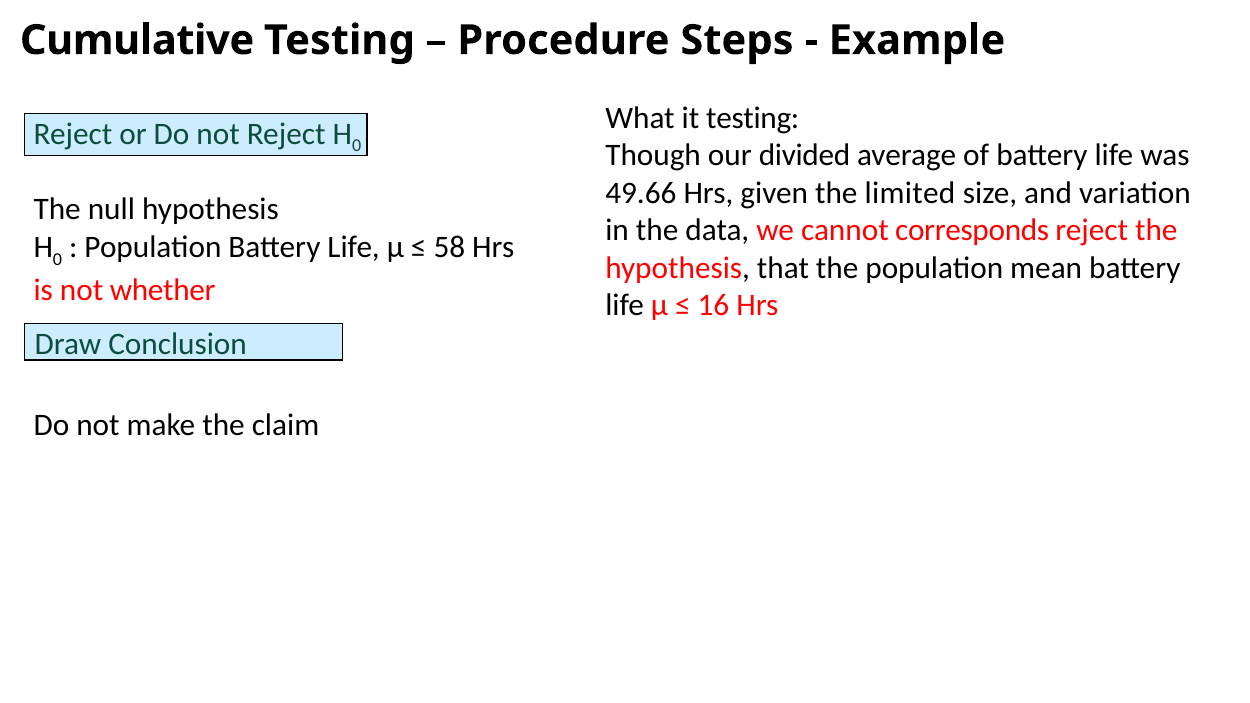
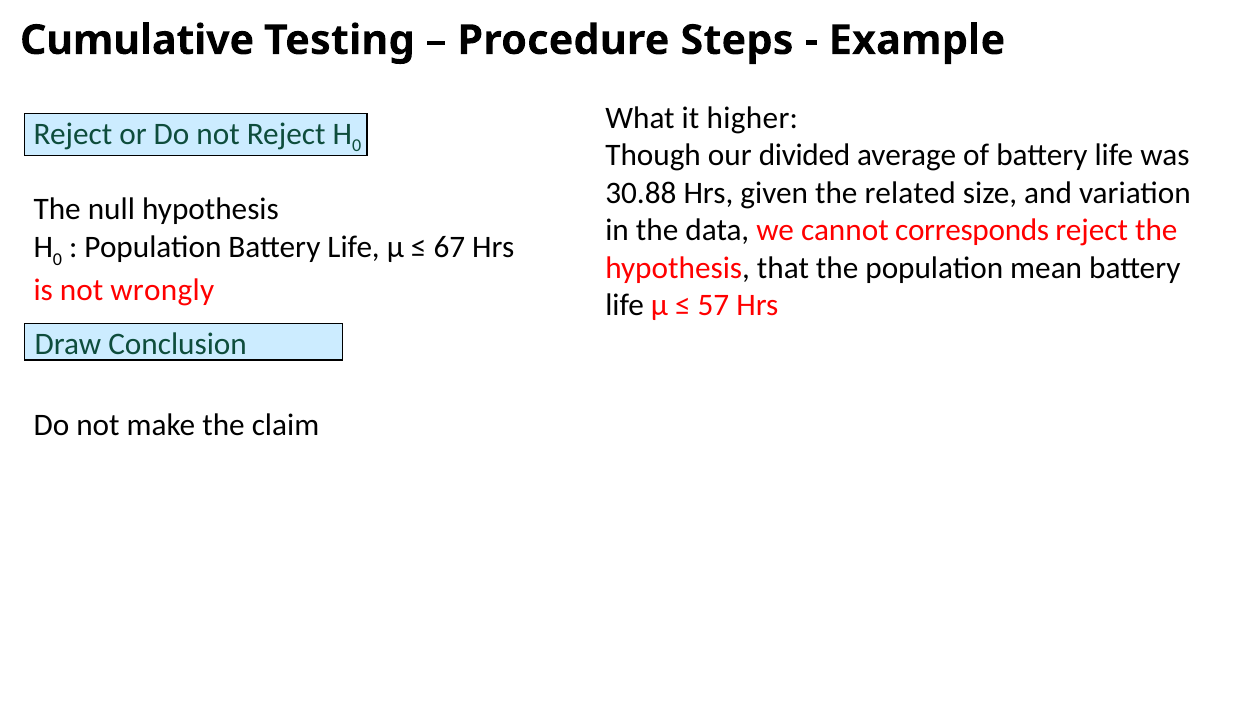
it testing: testing -> higher (752, 118)
49.66: 49.66 -> 30.88 (641, 193)
limited: limited -> related (910, 193)
58: 58 -> 67 (449, 247)
whether: whether -> wrongly (162, 290)
16: 16 -> 57 (713, 306)
